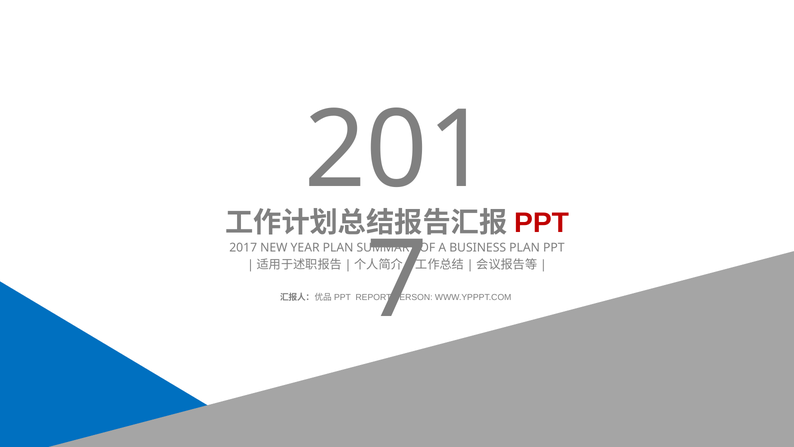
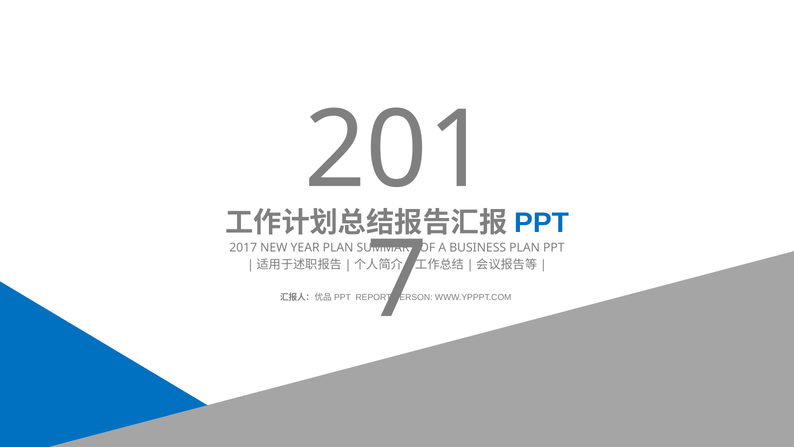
PPT colour: red -> blue (542, 222)
